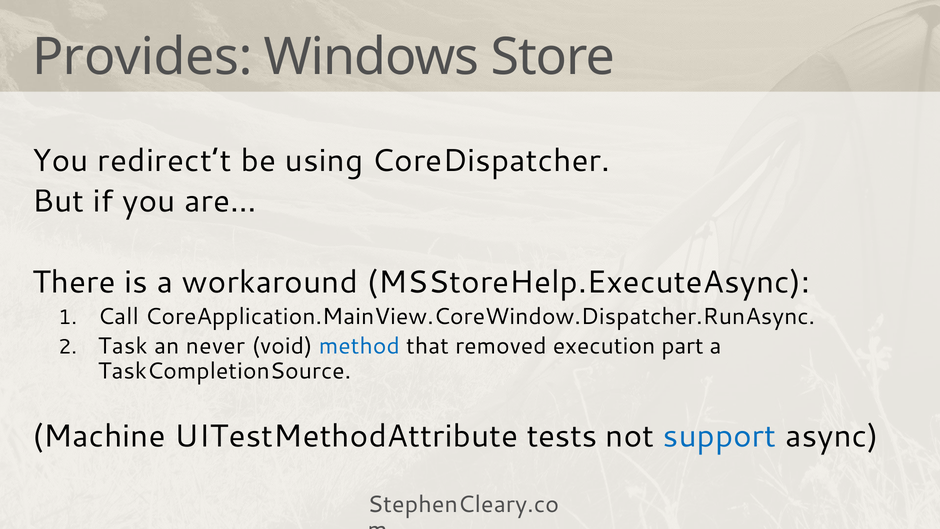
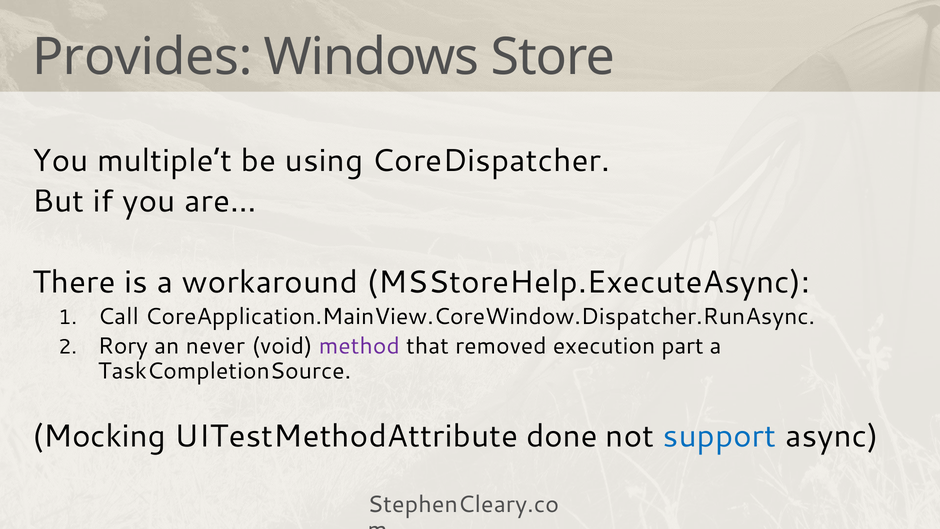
redirect’t: redirect’t -> multiple’t (165, 161)
Task: Task -> Rory (123, 346)
method colour: blue -> purple (359, 346)
Machine: Machine -> Mocking (99, 436)
tests: tests -> done (562, 436)
